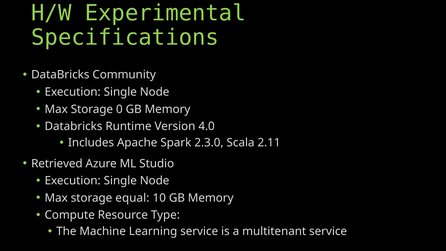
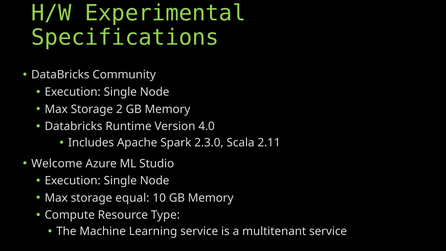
0: 0 -> 2 (119, 109)
Retrieved: Retrieved -> Welcome (57, 163)
